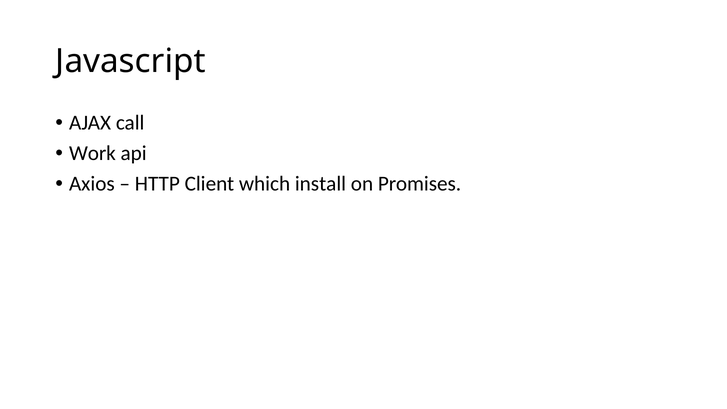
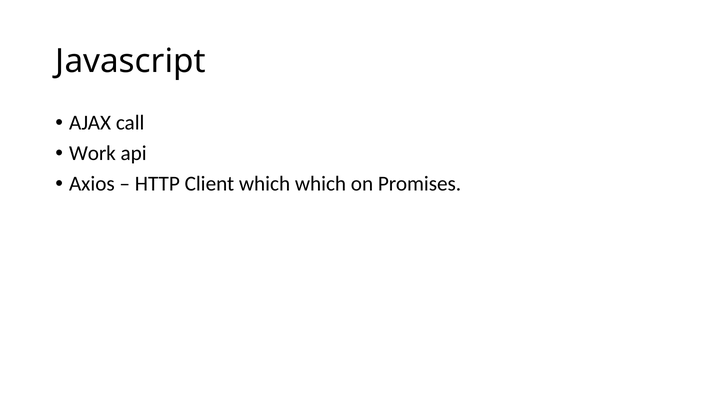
which install: install -> which (320, 184)
